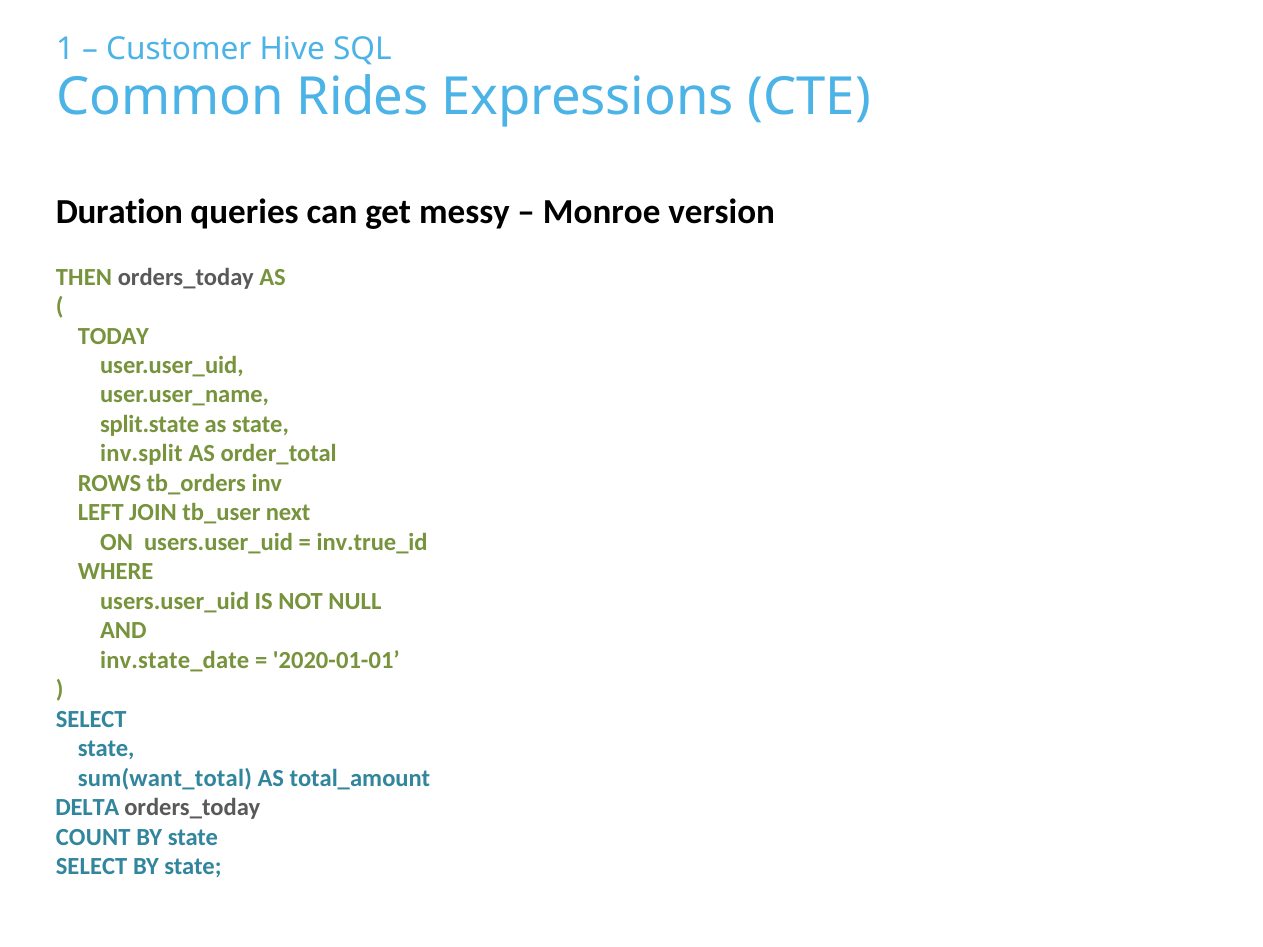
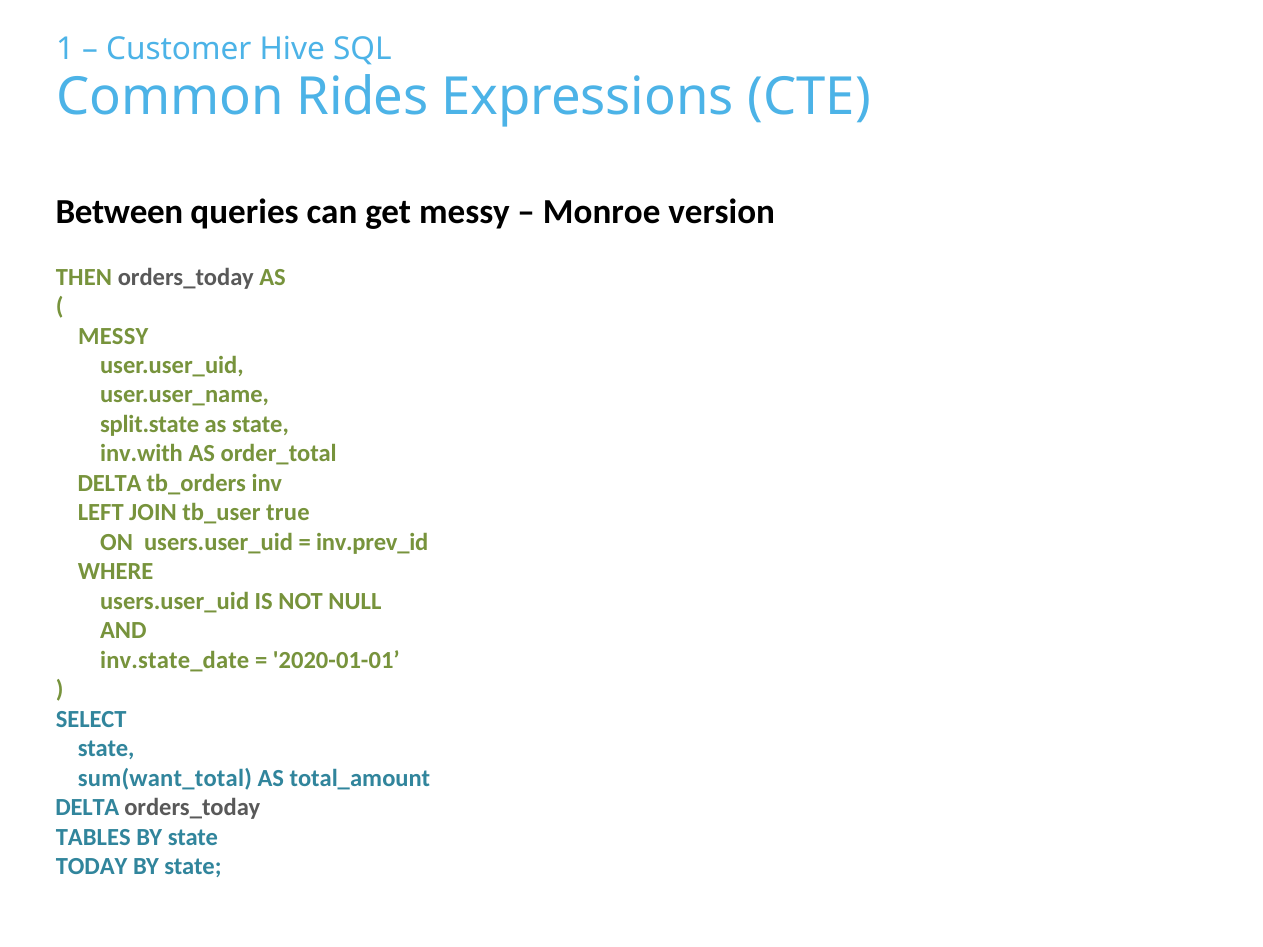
Duration: Duration -> Between (119, 212)
TODAY: TODAY -> MESSY (113, 336)
inv.split: inv.split -> inv.with (142, 454)
ROWS: ROWS -> DELTA (110, 483)
next: next -> true (288, 513)
inv.true_id: inv.true_id -> inv.prev_id (372, 542)
COUNT: COUNT -> TABLES (93, 837)
SELECT: SELECT -> TODAY (92, 867)
